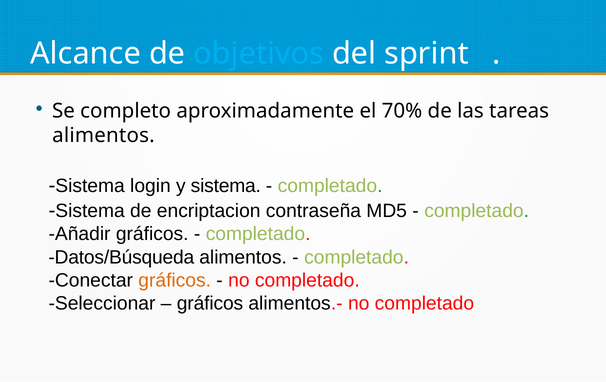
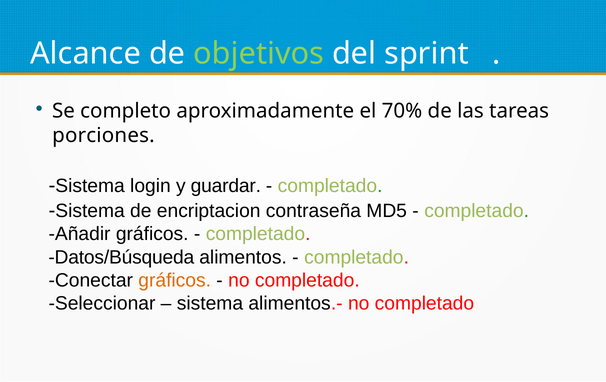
objetivos colour: light blue -> light green (259, 54)
alimentos: alimentos -> porciones (103, 135)
y sistema: sistema -> guardar (226, 186)
gráficos: gráficos -> sistema (210, 303)
